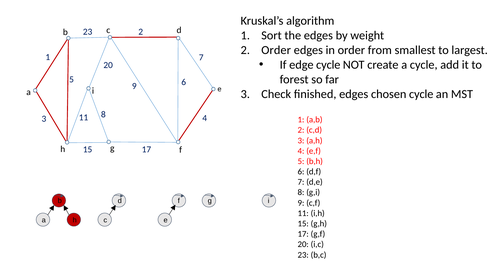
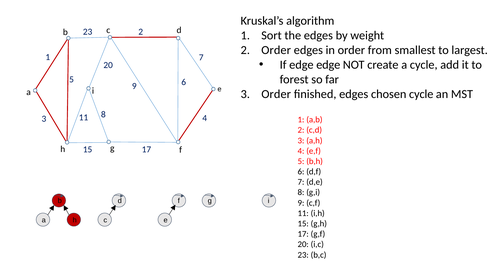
edge cycle: cycle -> edge (328, 65)
3 Check: Check -> Order (276, 95)
